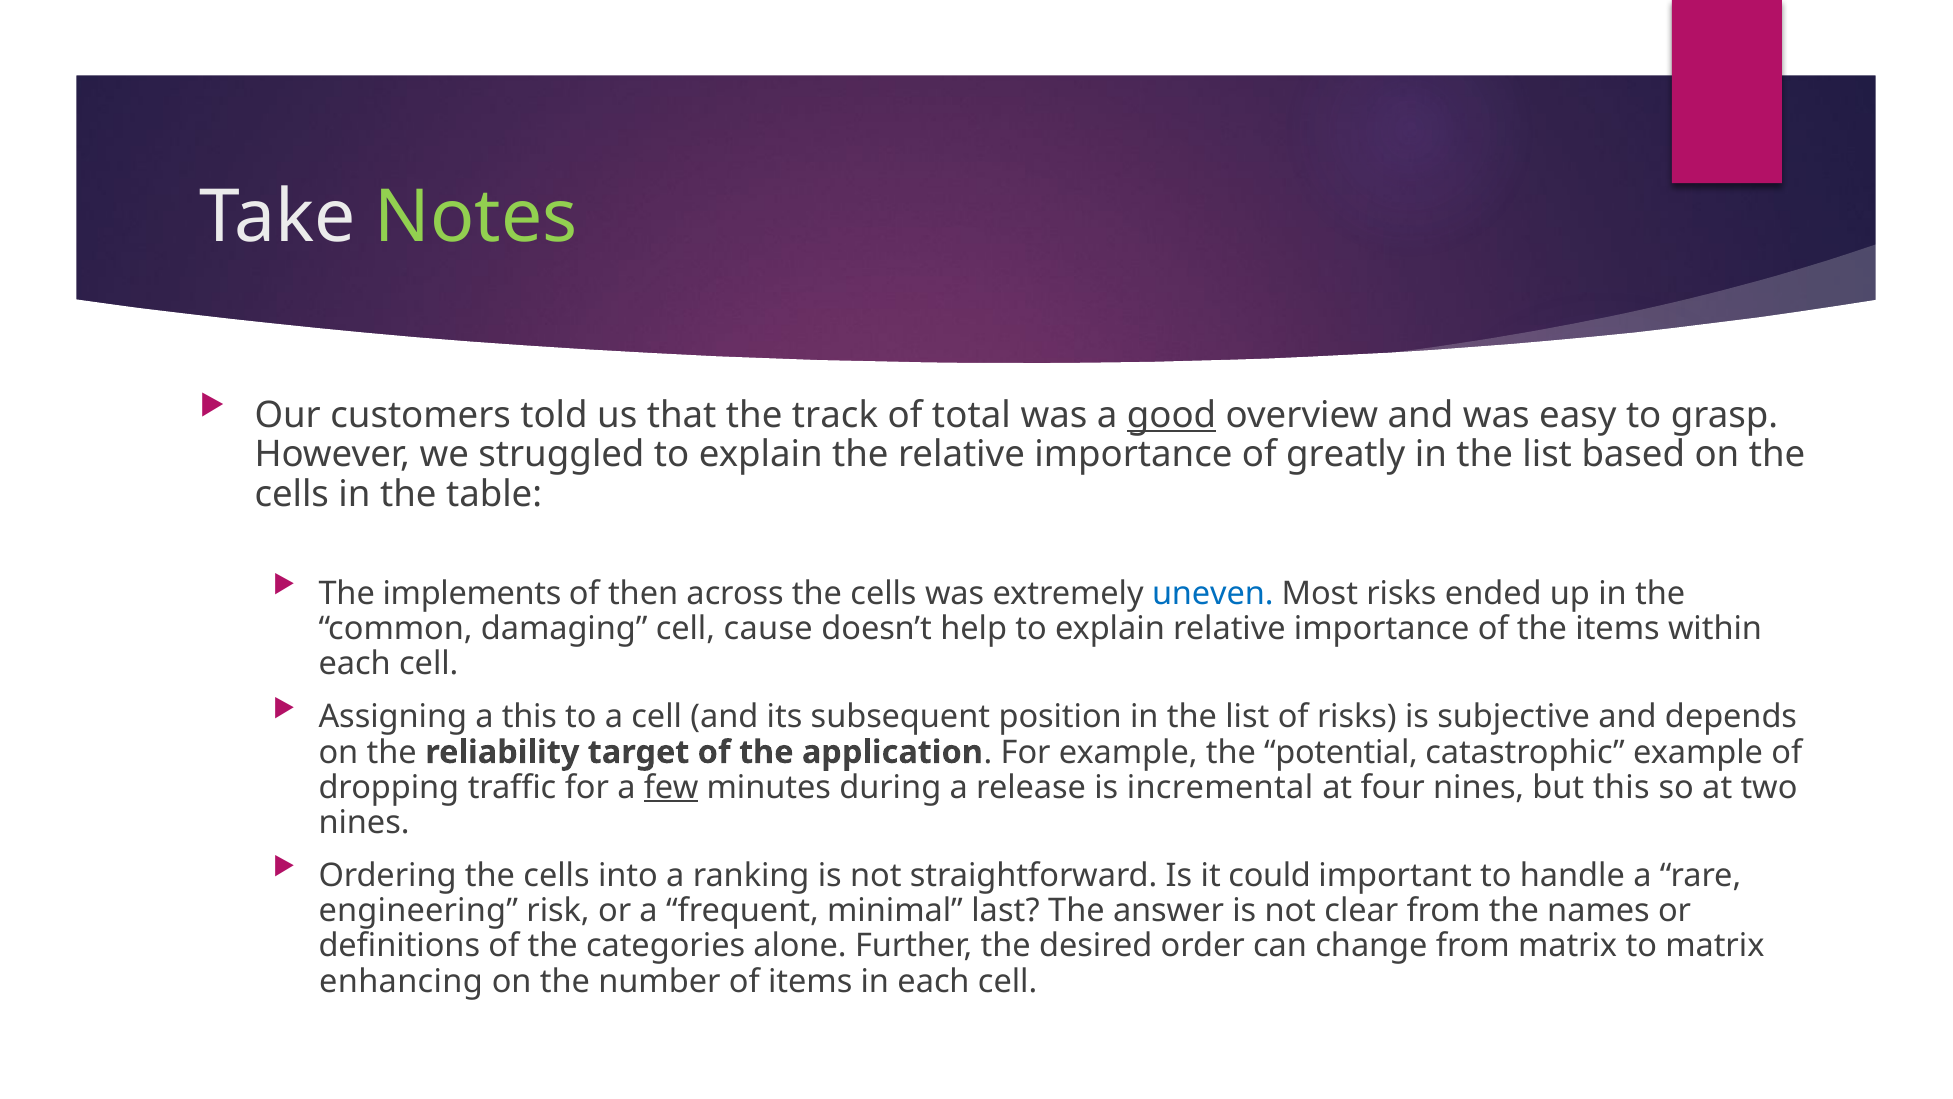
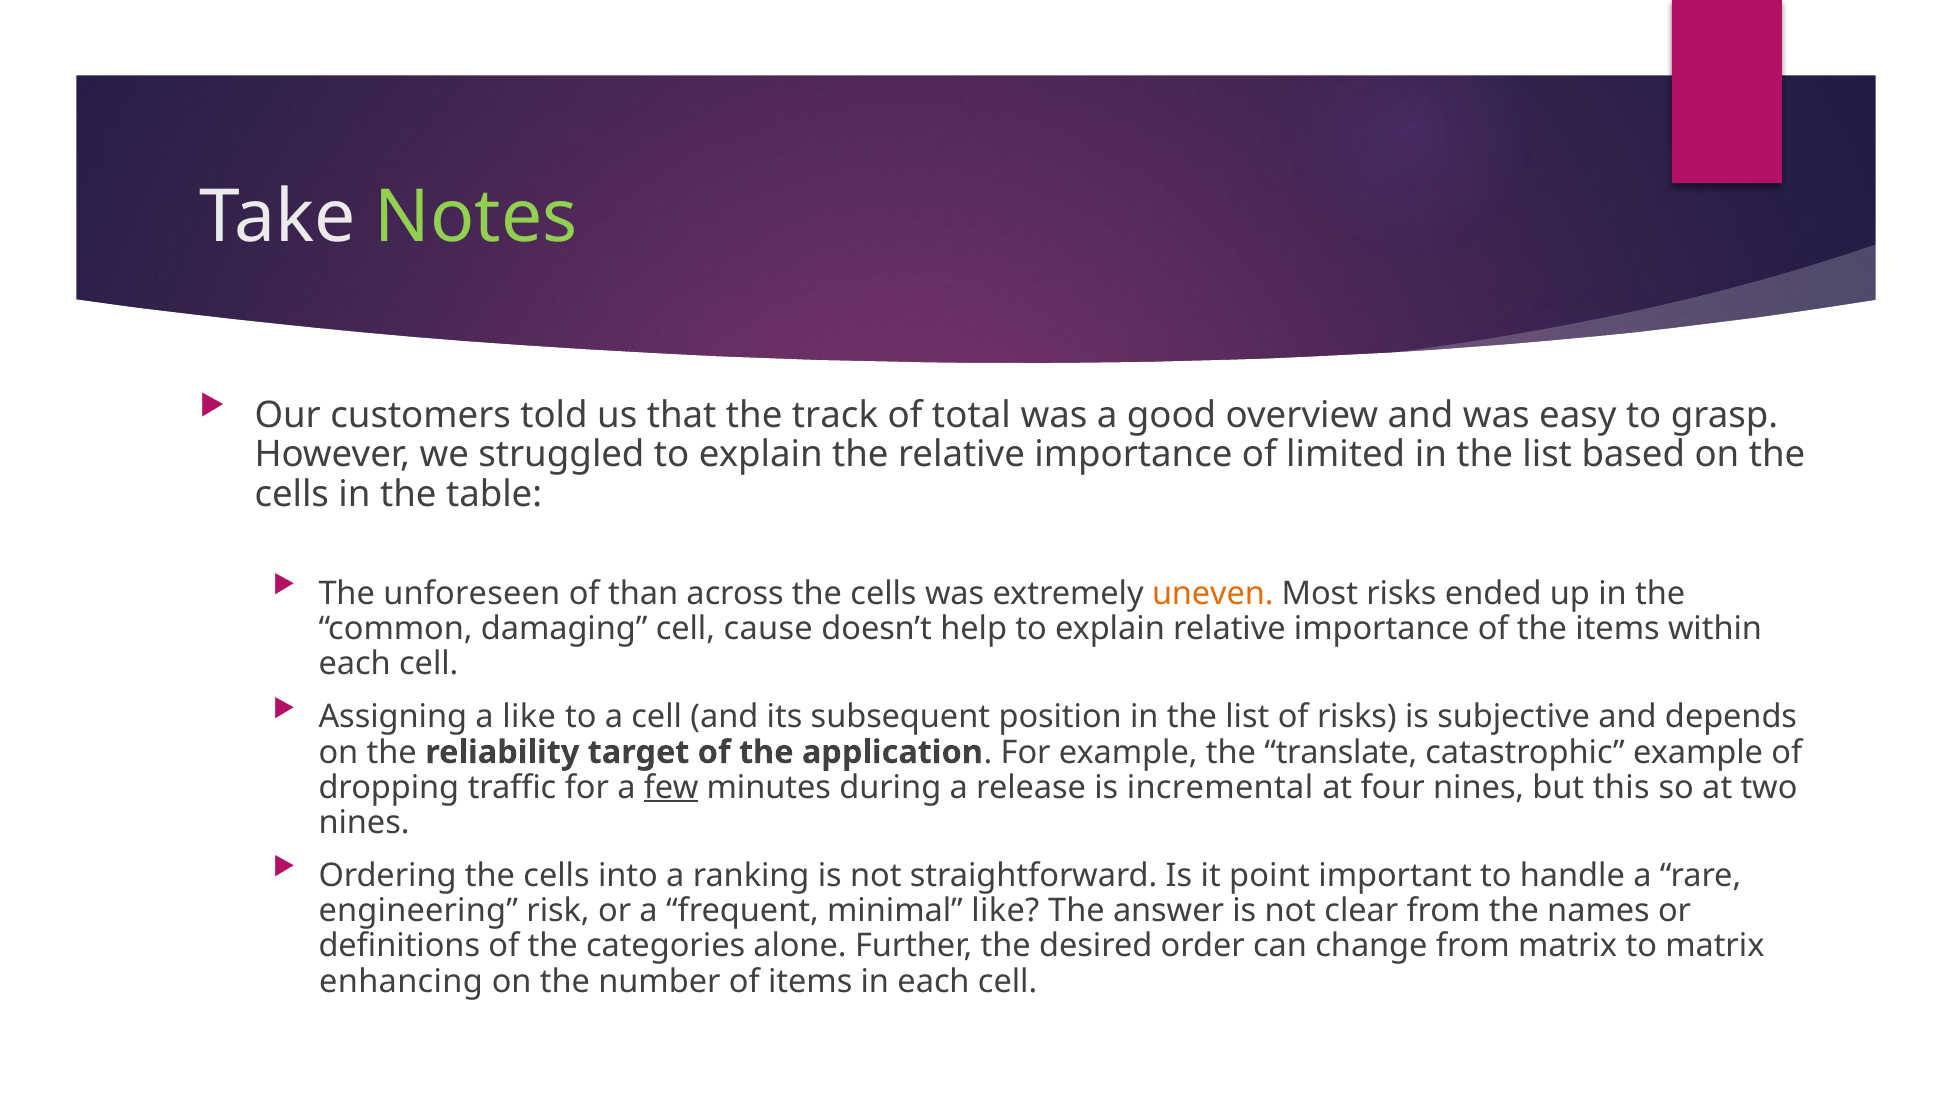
good underline: present -> none (1172, 415)
greatly: greatly -> limited (1346, 455)
implements: implements -> unforeseen (472, 593)
then: then -> than (643, 593)
uneven colour: blue -> orange (1213, 593)
a this: this -> like (529, 717)
potential: potential -> translate (1341, 752)
could: could -> point (1269, 876)
minimal last: last -> like (1005, 911)
